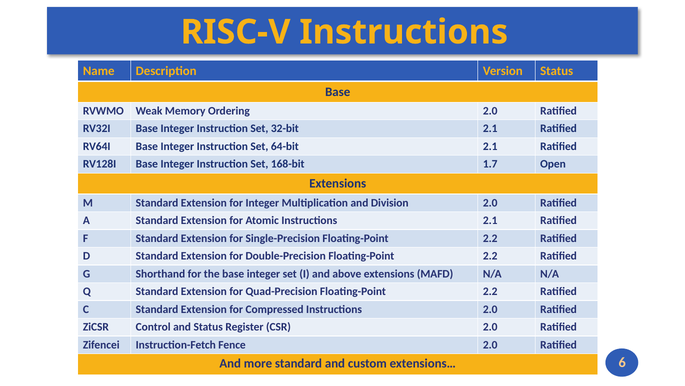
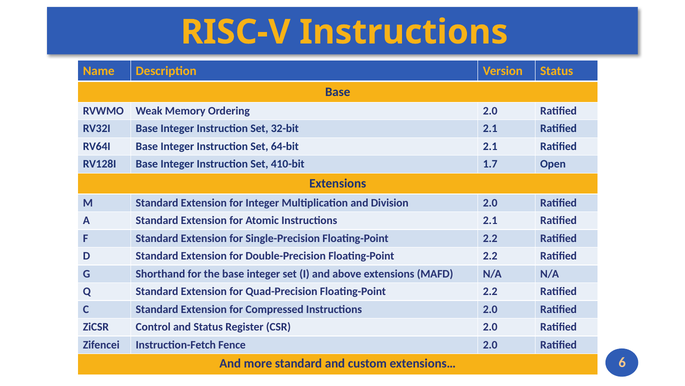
168-bit: 168-bit -> 410-bit (288, 164)
